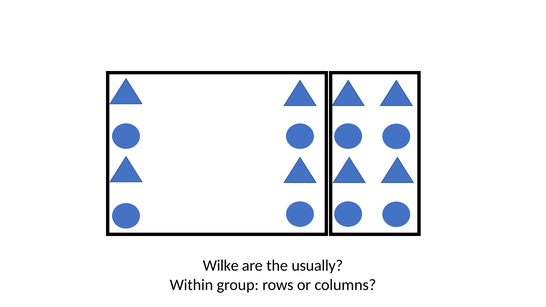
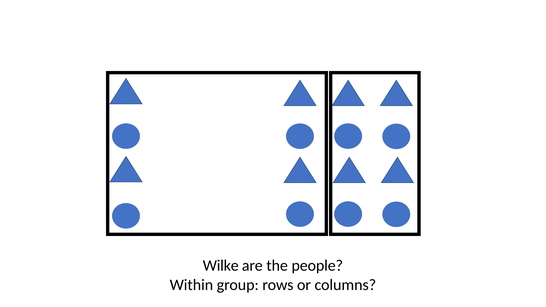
usually: usually -> people (317, 266)
